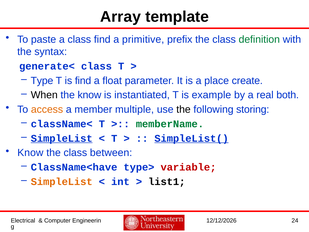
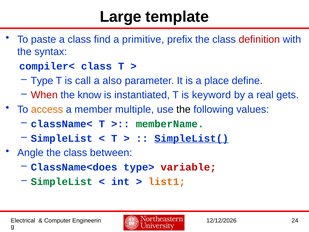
Array: Array -> Large (121, 17)
definition colour: green -> red (259, 39)
generate<: generate< -> compiler< (47, 66)
is find: find -> call (83, 81)
float: float -> also (112, 81)
create: create -> define (247, 81)
When colour: black -> red (44, 95)
example: example -> keyword (211, 95)
both: both -> gets (288, 95)
storing: storing -> values (253, 109)
SimpleList underline: present -> none (62, 138)
Know: Know -> Angle (30, 153)
ClassName<have: ClassName<have -> ClassName<does (74, 167)
SimpleList colour: orange -> green (62, 181)
list1 colour: black -> orange (167, 181)
